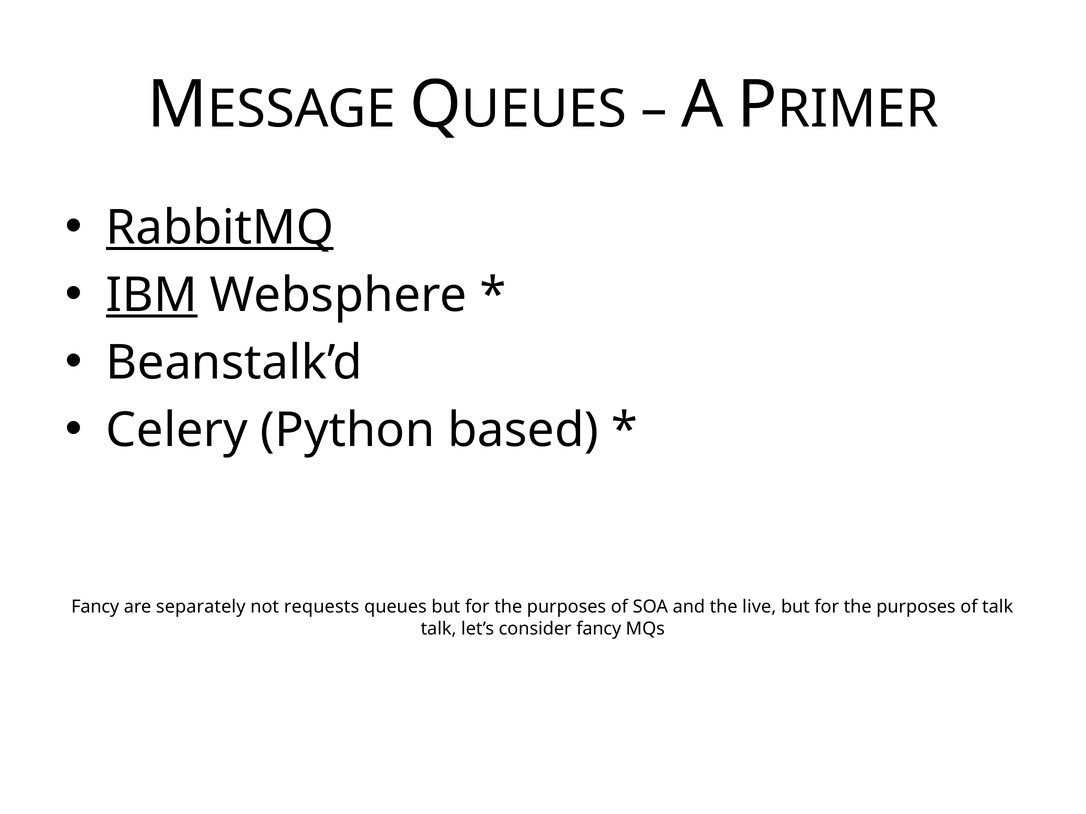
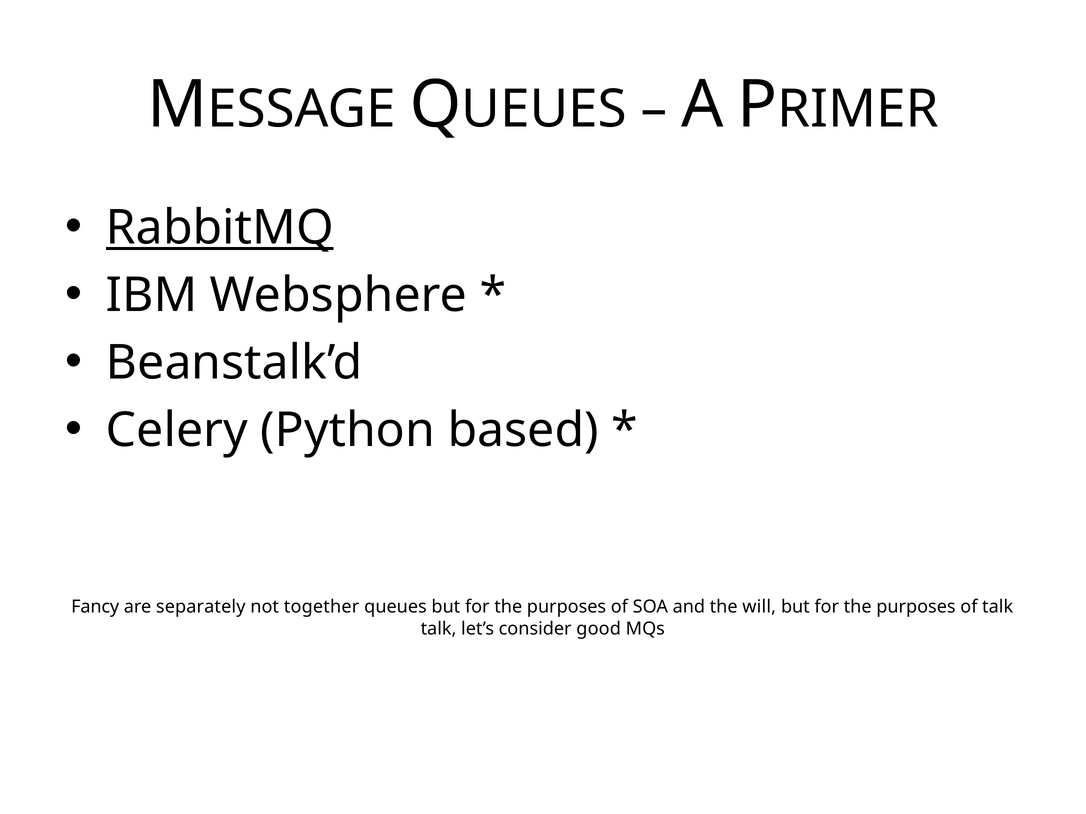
IBM underline: present -> none (152, 296)
requests: requests -> together (322, 607)
live: live -> will (759, 607)
consider fancy: fancy -> good (599, 629)
